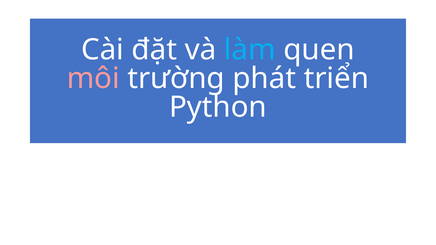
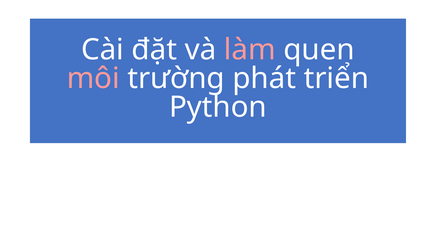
làm colour: light blue -> pink (250, 50)
